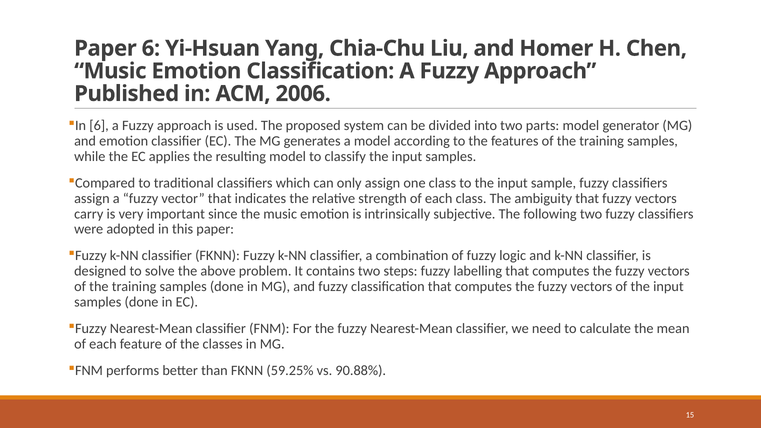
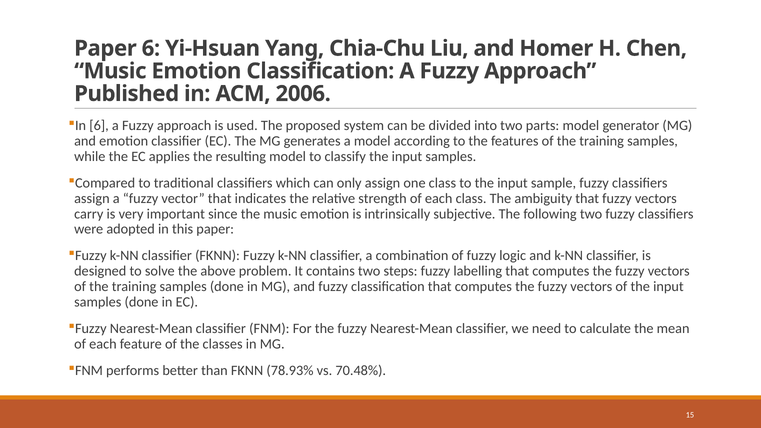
59.25%: 59.25% -> 78.93% (290, 370)
90.88%: 90.88% -> 70.48% (361, 370)
